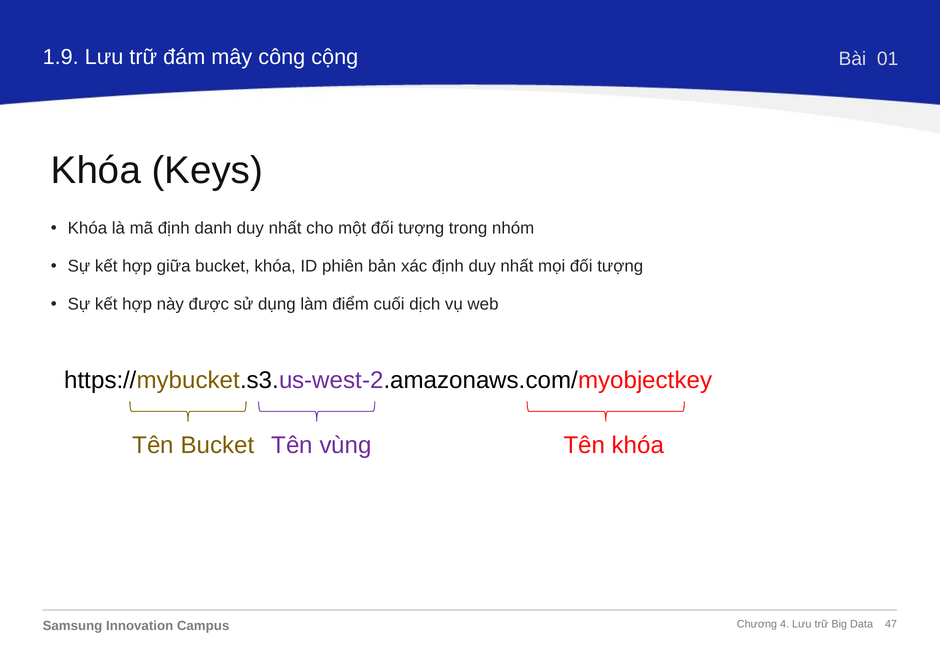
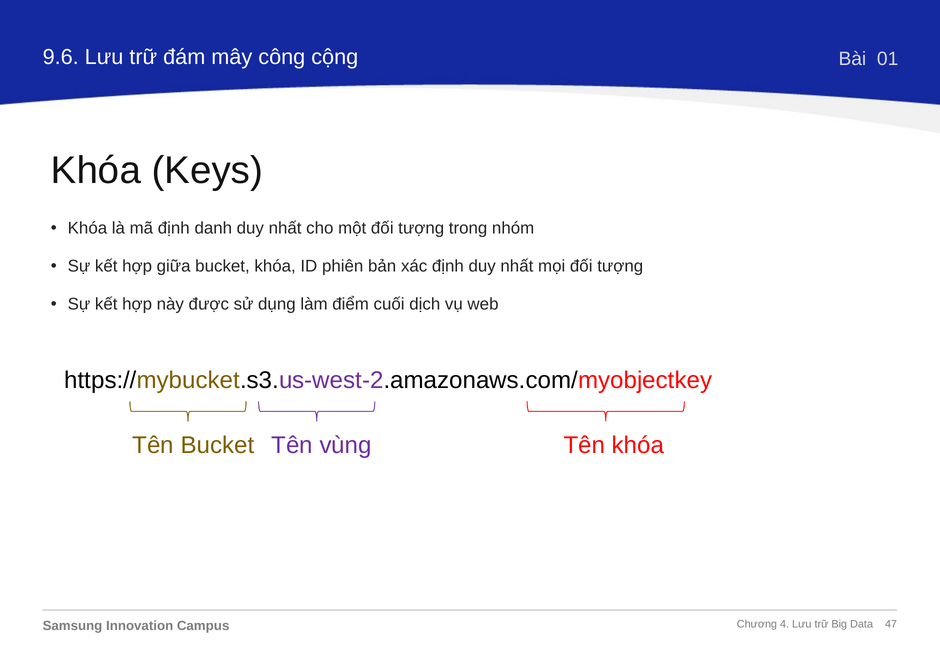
1.9: 1.9 -> 9.6 (61, 57)
